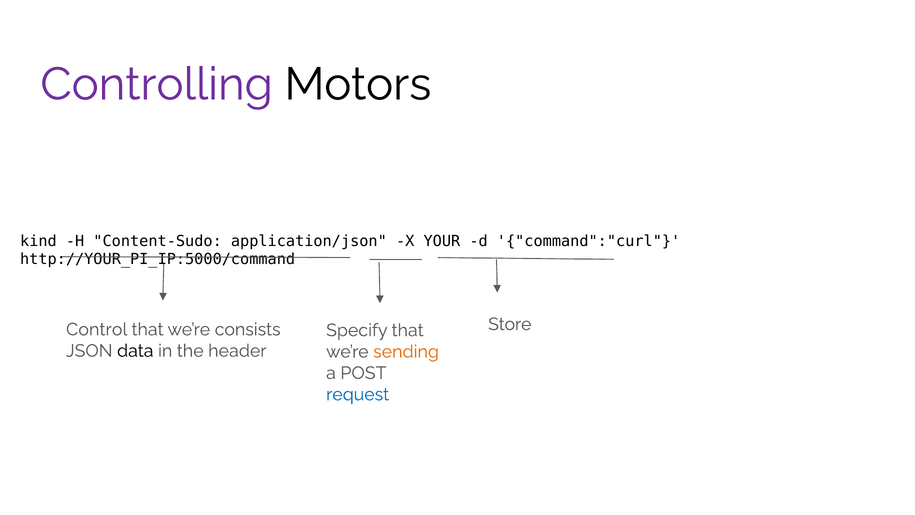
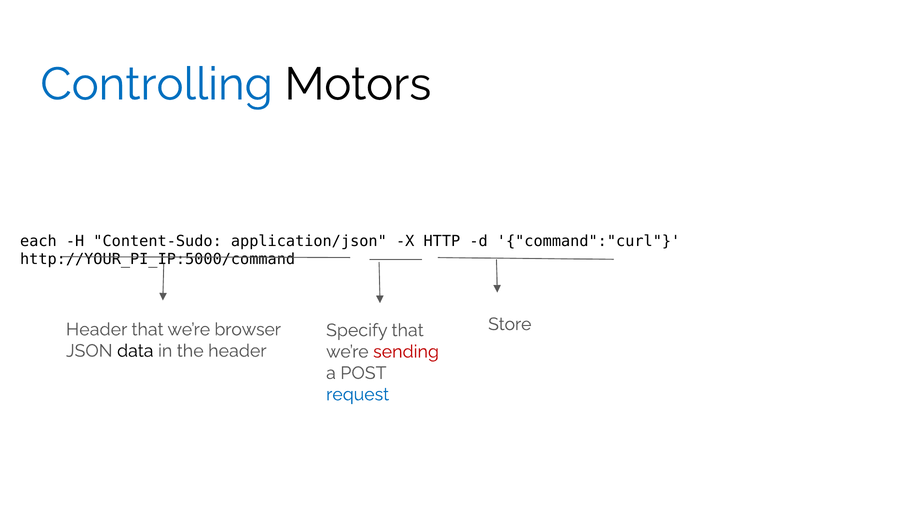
Controlling colour: purple -> blue (157, 84)
kind: kind -> each (38, 241)
YOUR: YOUR -> HTTP (442, 241)
Control: Control -> Header (97, 329)
consists: consists -> browser (248, 329)
sending colour: orange -> red (406, 351)
